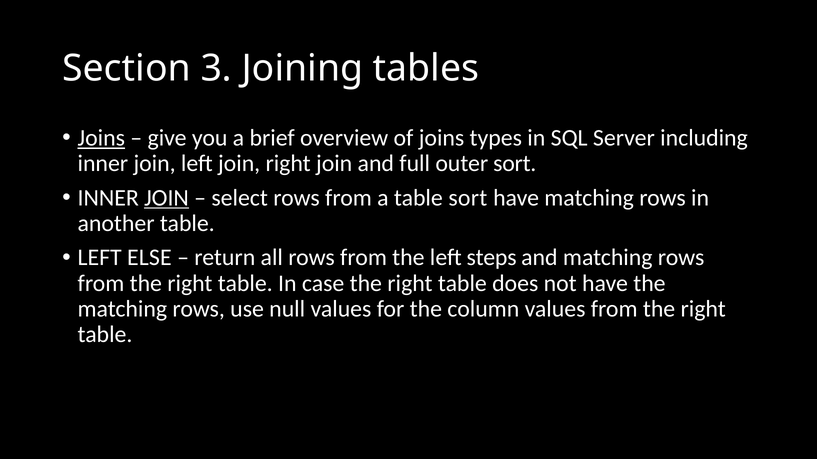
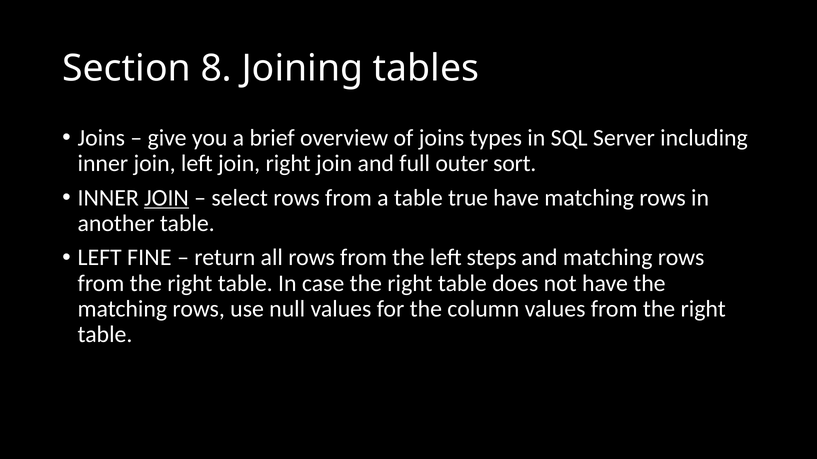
3: 3 -> 8 (216, 69)
Joins underline: present -> none (101, 138)
table sort: sort -> true (468, 198)
ELSE: ELSE -> FINE (149, 258)
